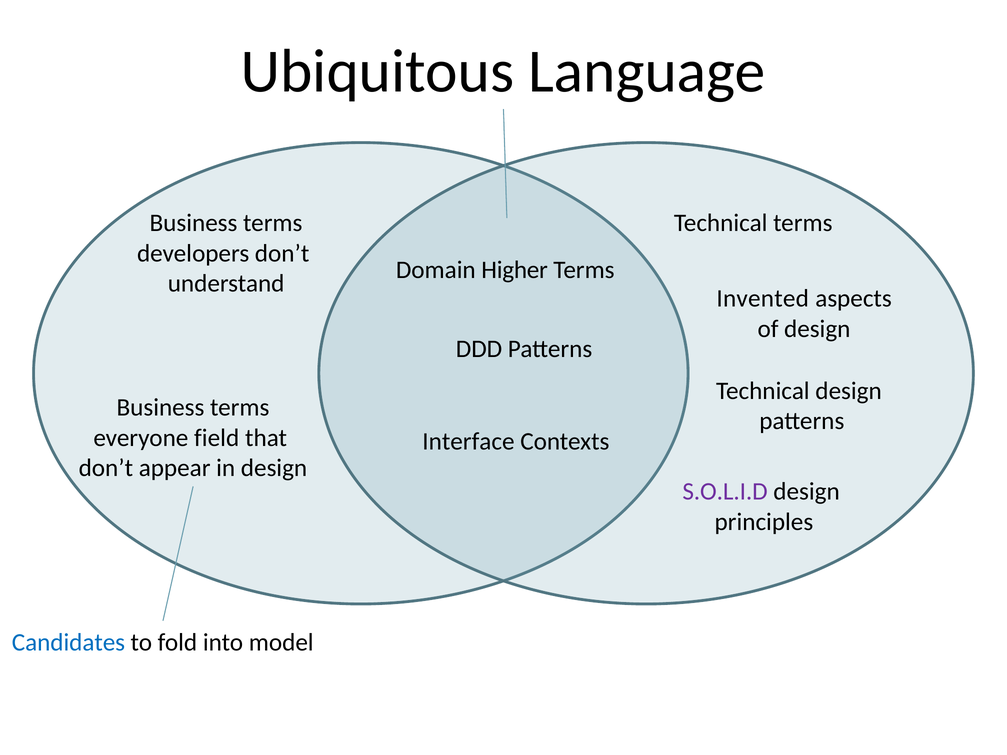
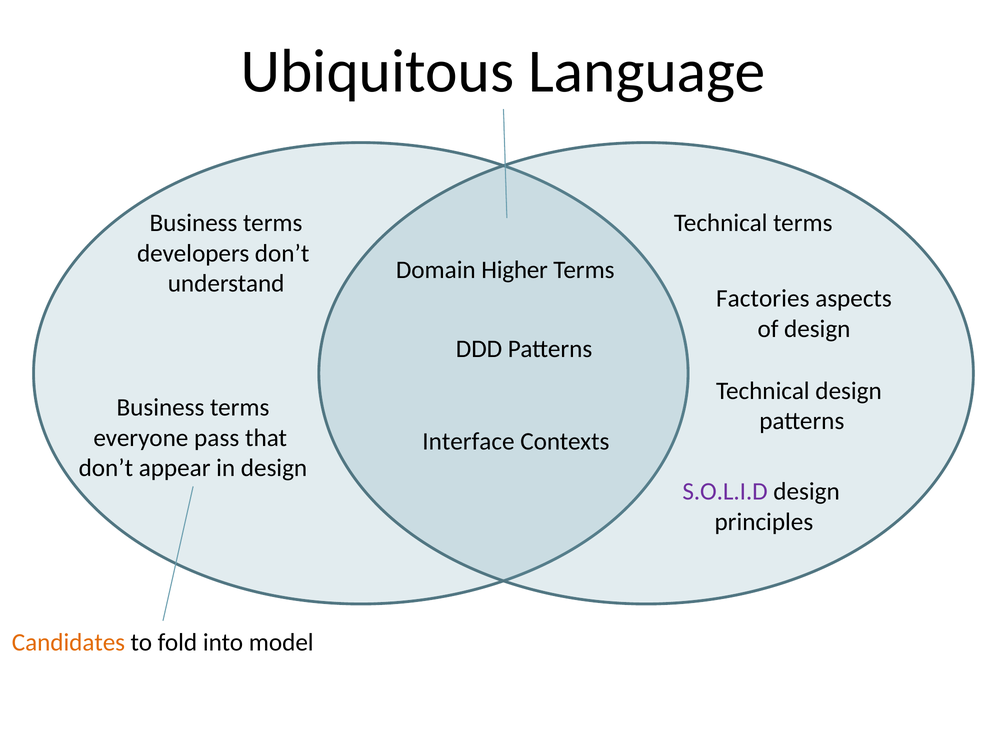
Invented: Invented -> Factories (763, 299)
field: field -> pass (217, 438)
Candidates colour: blue -> orange (68, 643)
